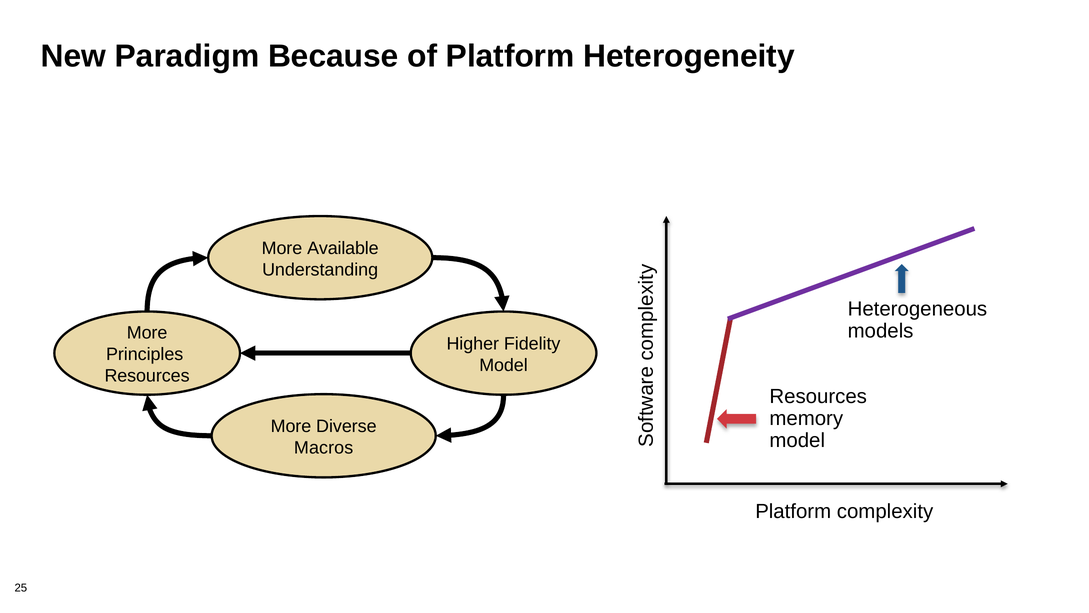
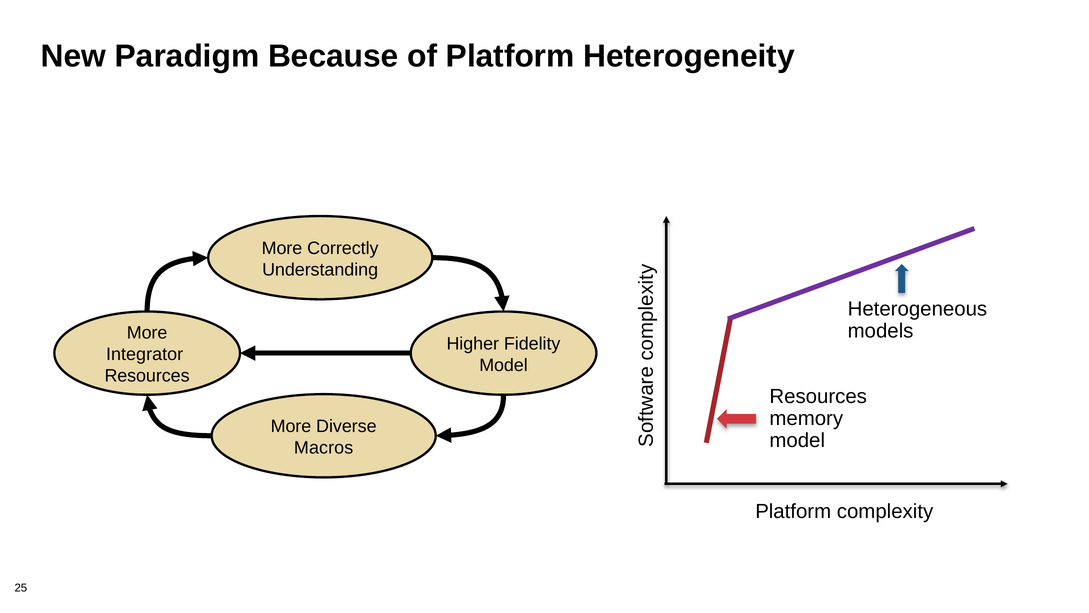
Available: Available -> Correctly (343, 248)
Principles: Principles -> Integrator (145, 354)
